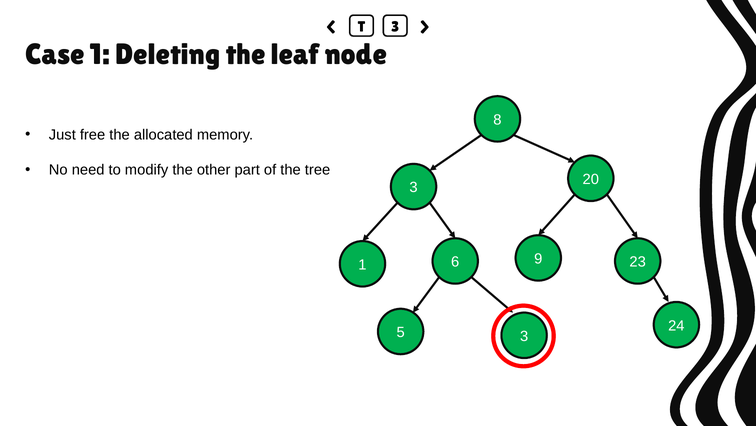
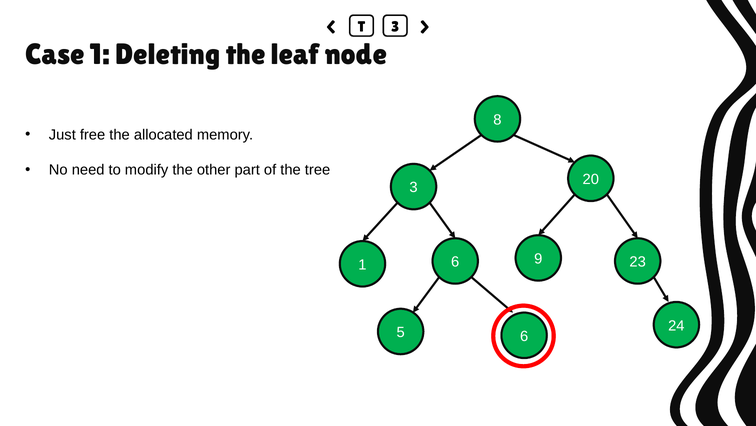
5 3: 3 -> 6 (524, 336)
